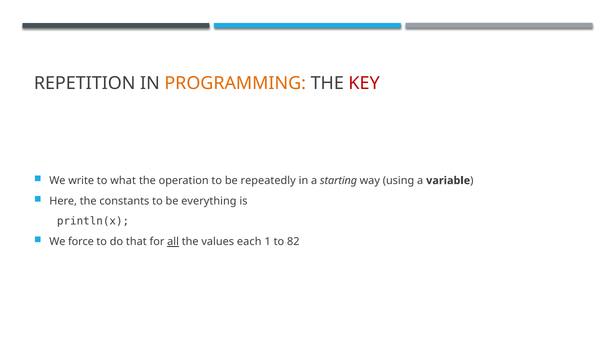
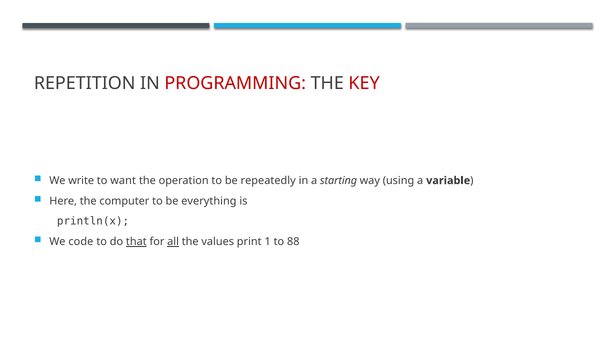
PROGRAMMING colour: orange -> red (235, 84)
what: what -> want (123, 181)
constants: constants -> computer (124, 201)
force: force -> code (81, 242)
that underline: none -> present (136, 242)
each: each -> print (249, 242)
82: 82 -> 88 (293, 242)
